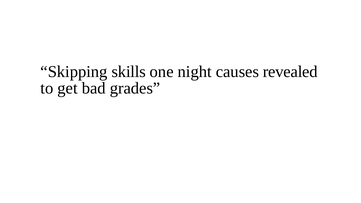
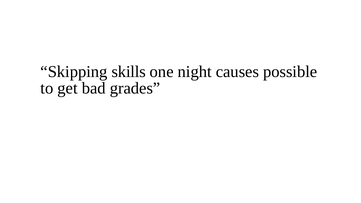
revealed: revealed -> possible (290, 72)
